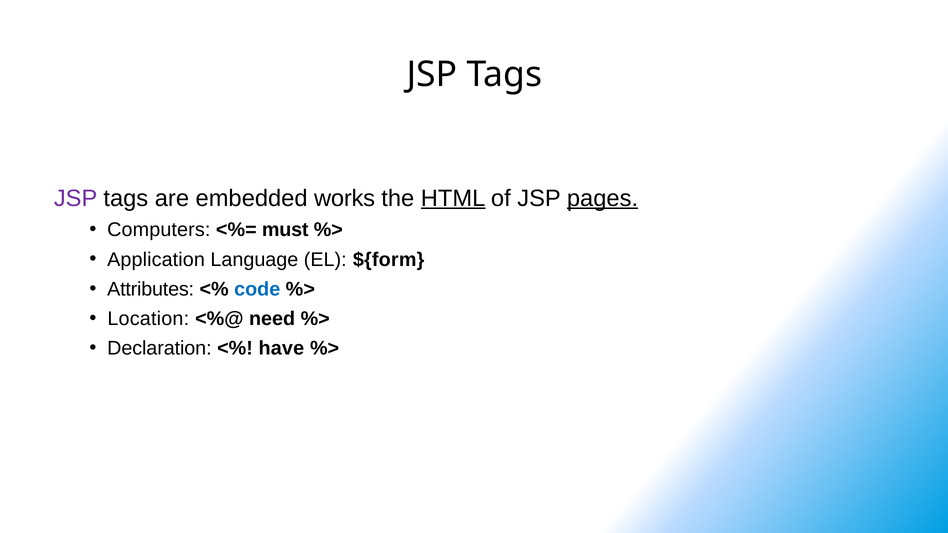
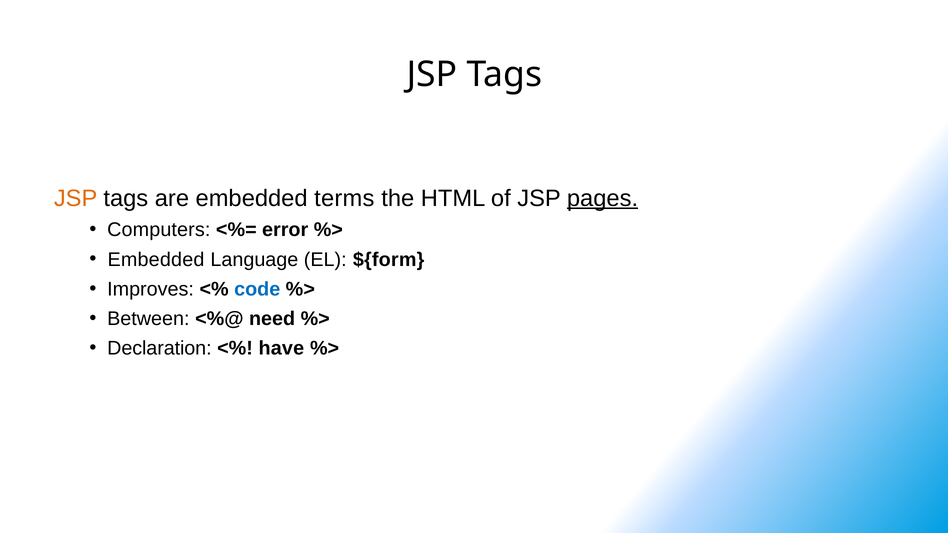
JSP colour: purple -> orange (76, 198)
works: works -> terms (344, 198)
HTML underline: present -> none (453, 198)
must: must -> error (285, 230)
Application: Application -> Embedded (156, 260)
Attributes: Attributes -> Improves (151, 289)
Location: Location -> Between (148, 319)
